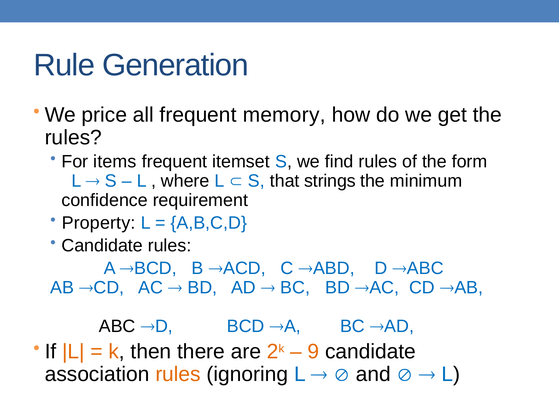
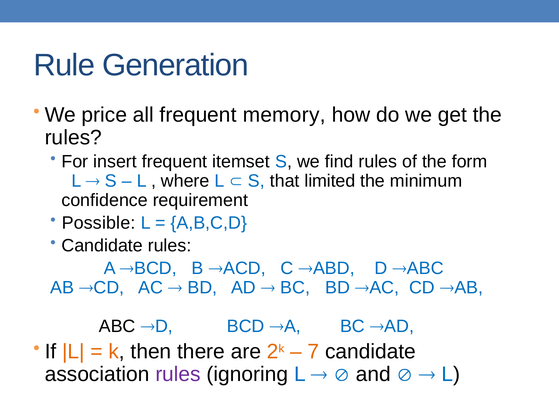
items: items -> insert (115, 161)
strings: strings -> limited (330, 181)
Property: Property -> Possible (99, 222)
9: 9 -> 7 (313, 351)
rules colour: orange -> purple (178, 373)
